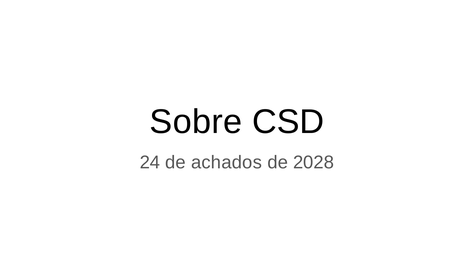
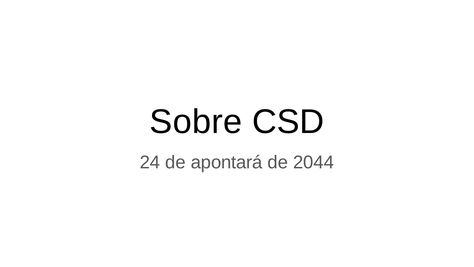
achados: achados -> apontará (227, 162)
2028: 2028 -> 2044 (314, 162)
